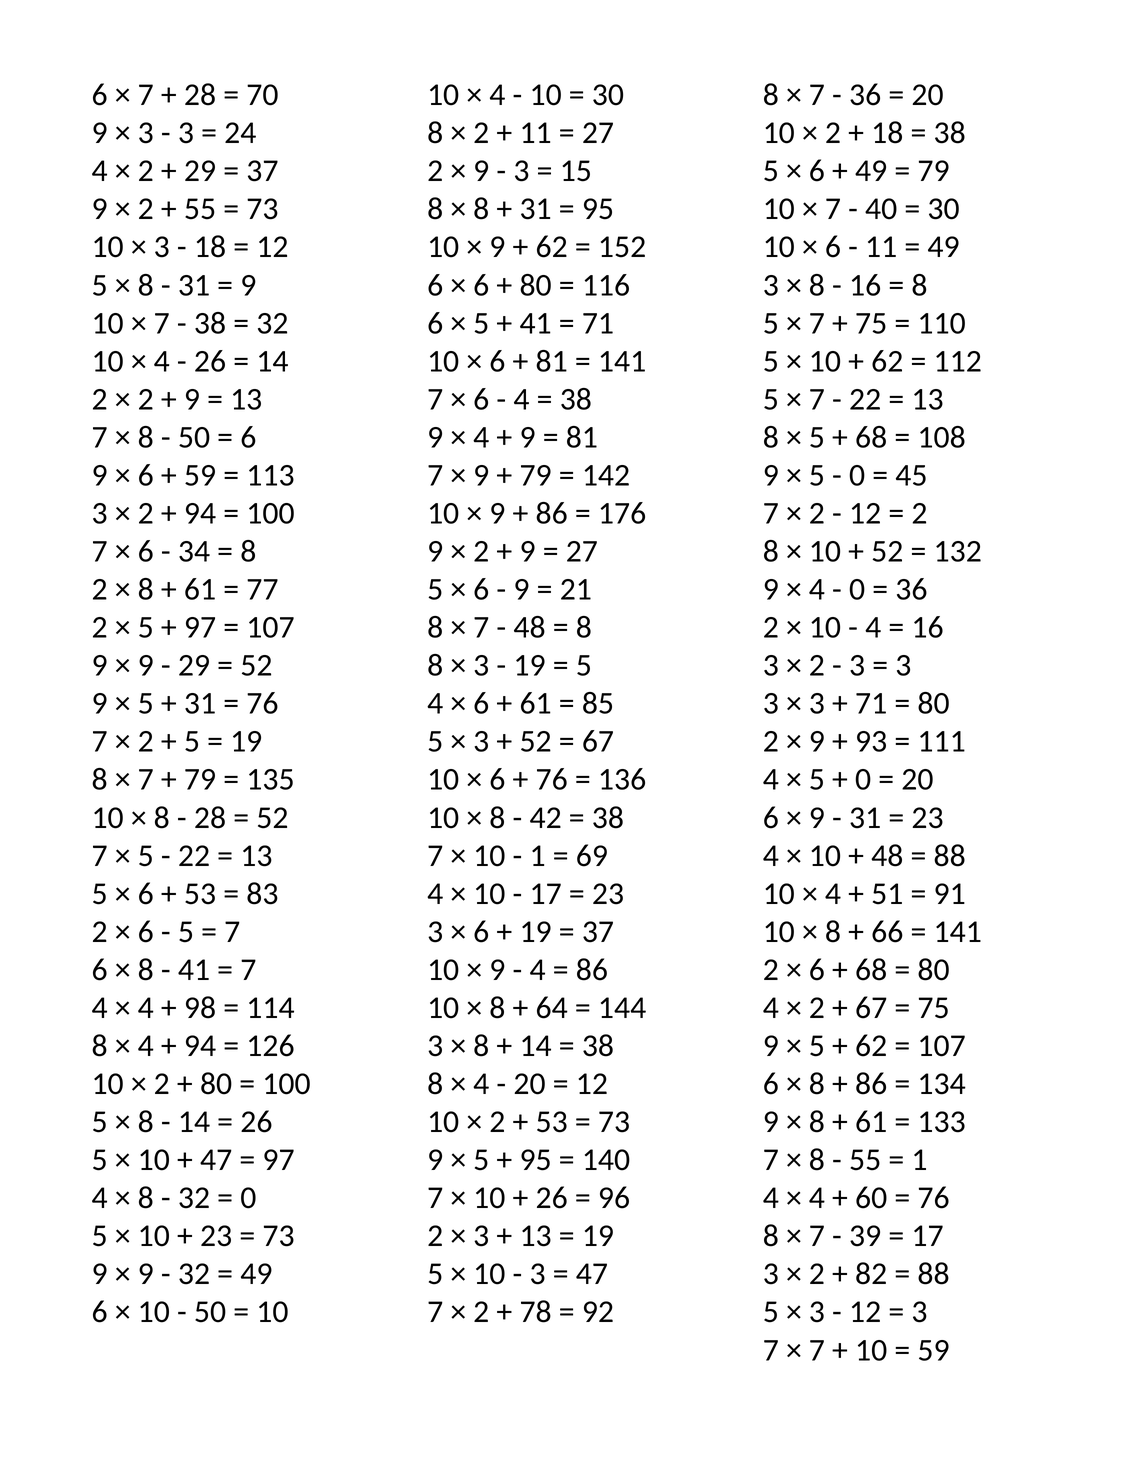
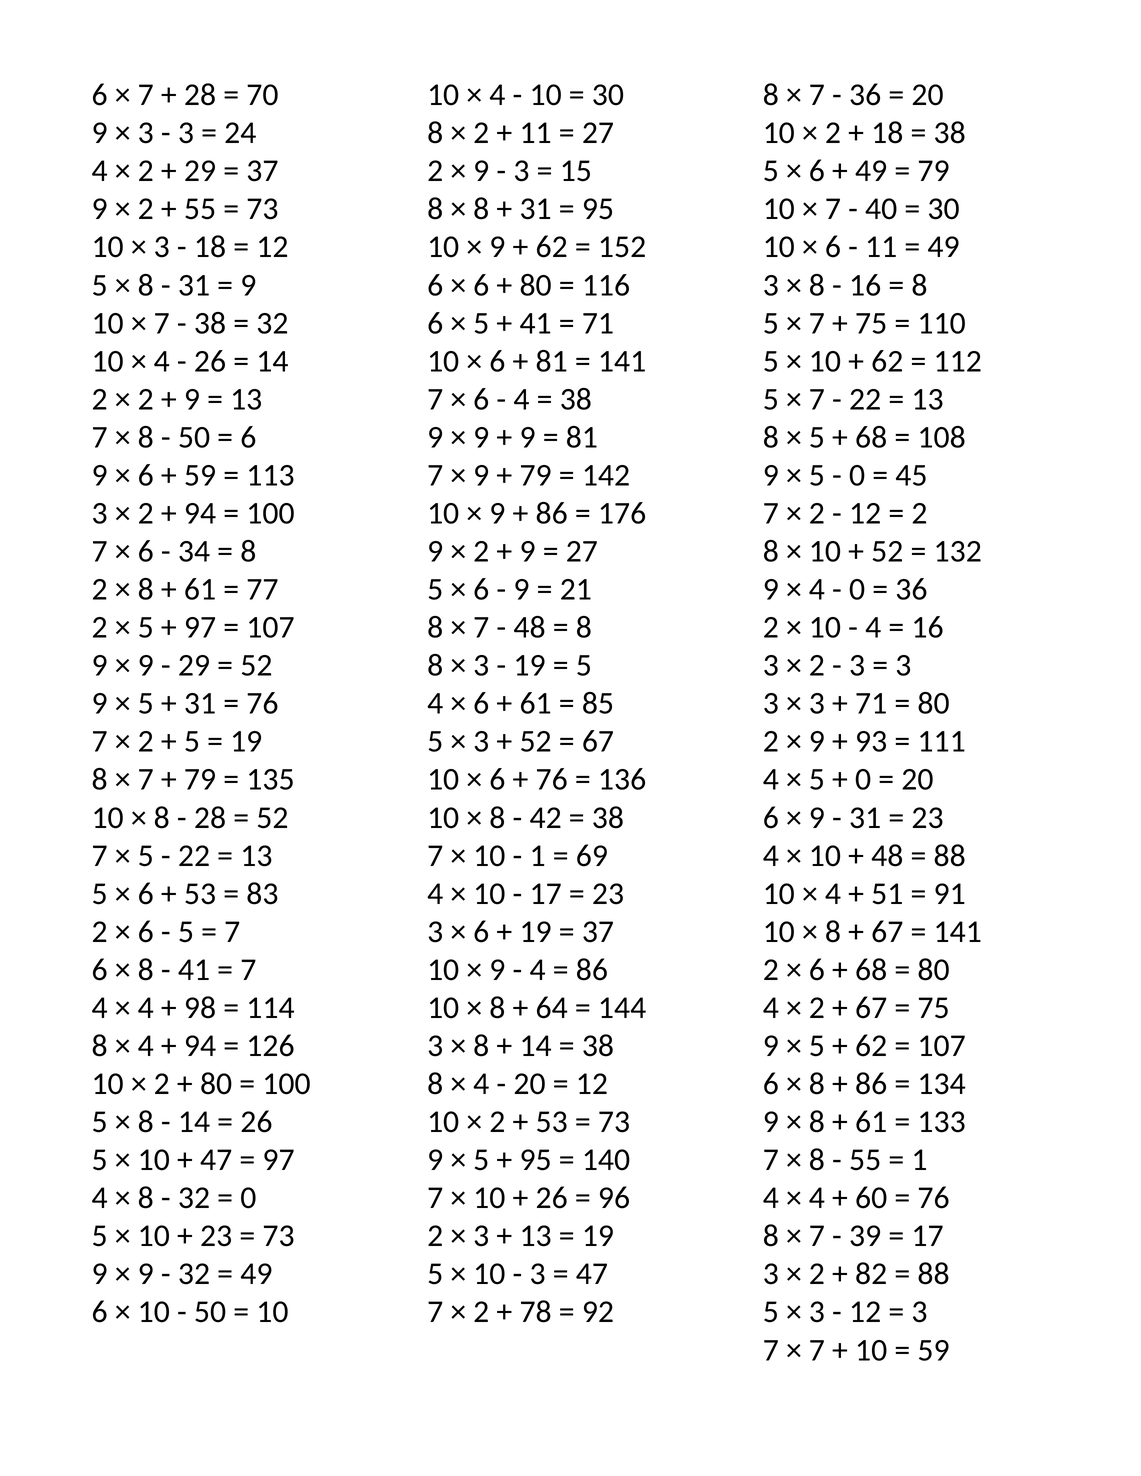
4: 4 -> 9 (481, 437)
66: 66 -> 67 (887, 932)
